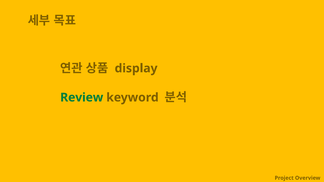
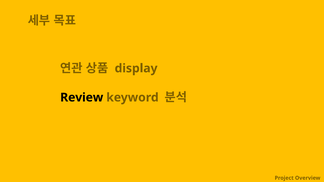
Review colour: green -> black (82, 98)
